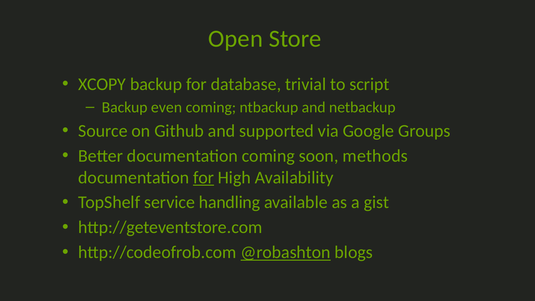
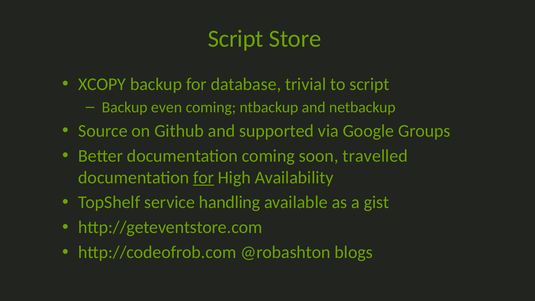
Open: Open -> Script (236, 39)
methods: methods -> travelled (375, 156)
@robashton underline: present -> none (286, 252)
